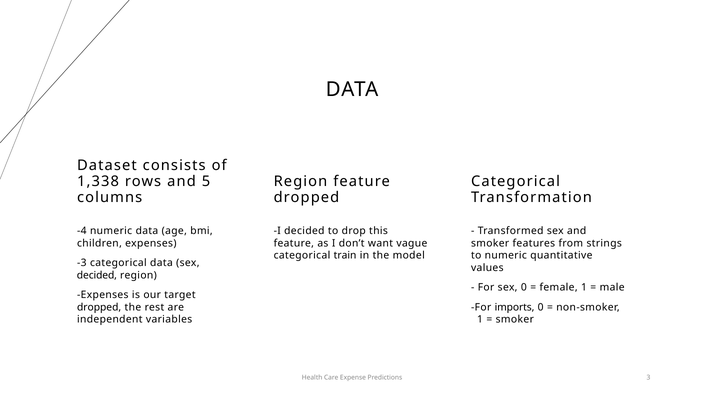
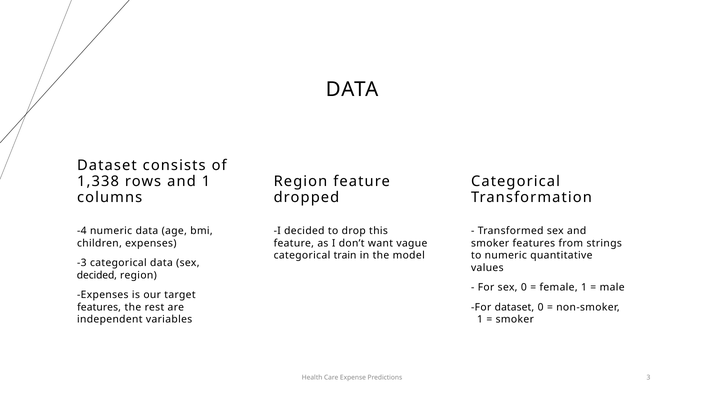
and 5: 5 -> 1 (206, 181)
dropped: dropped -> features (99, 307)
For imports: imports -> dataset (514, 307)
